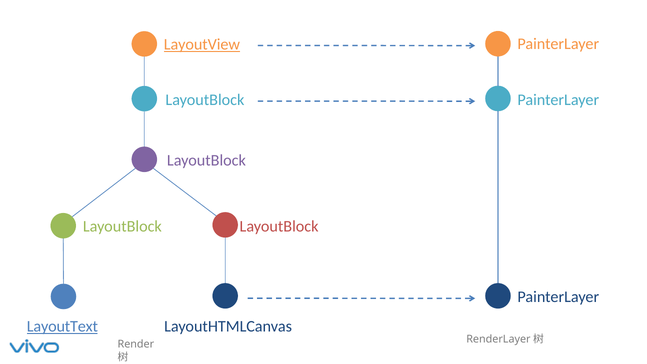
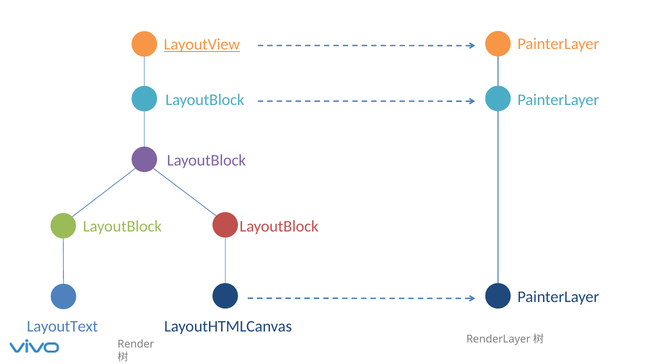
LayoutText underline: present -> none (62, 327)
